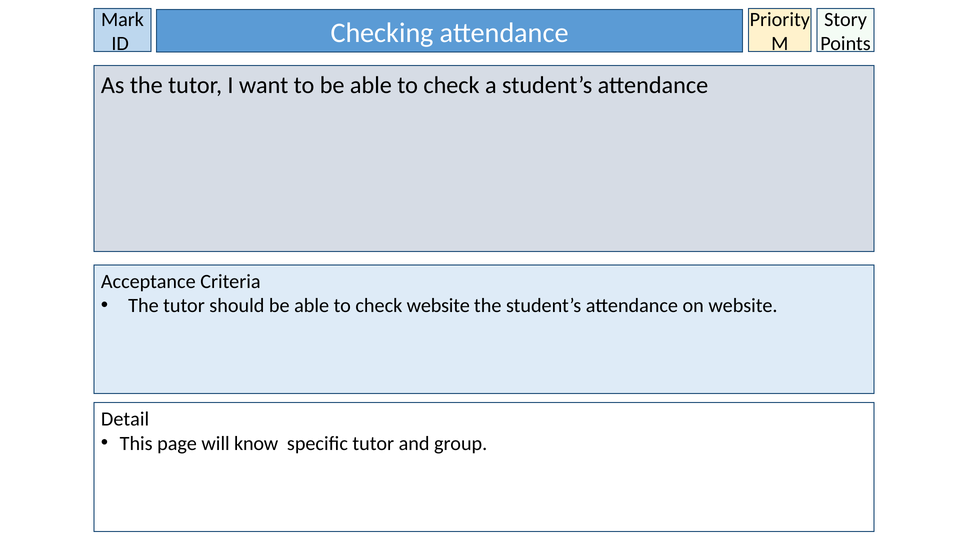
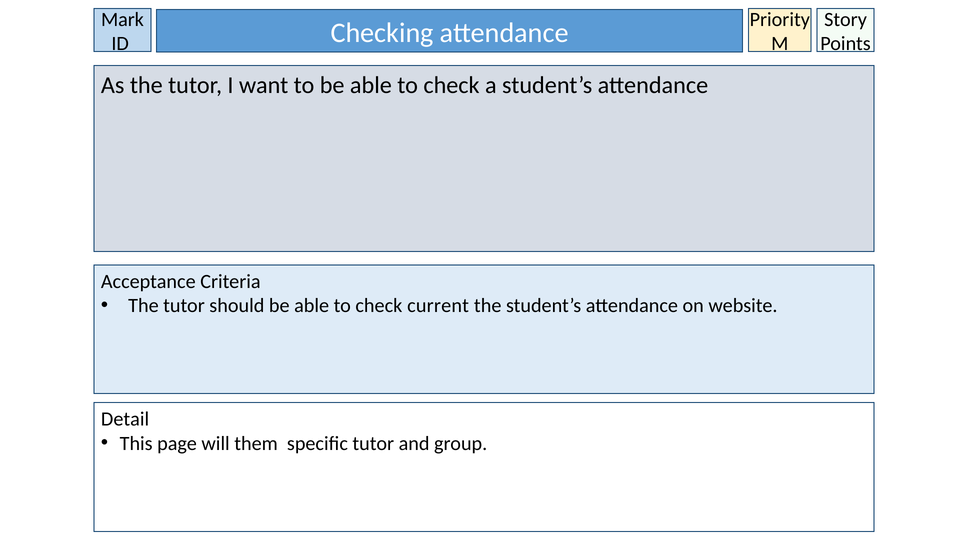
check website: website -> current (438, 305)
know: know -> them (256, 443)
